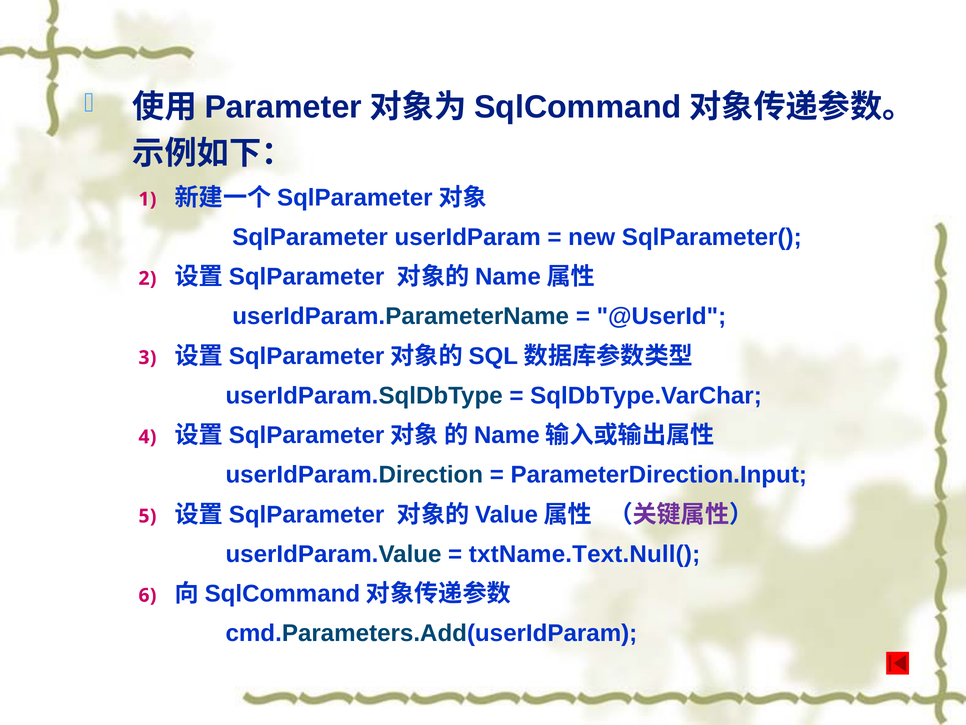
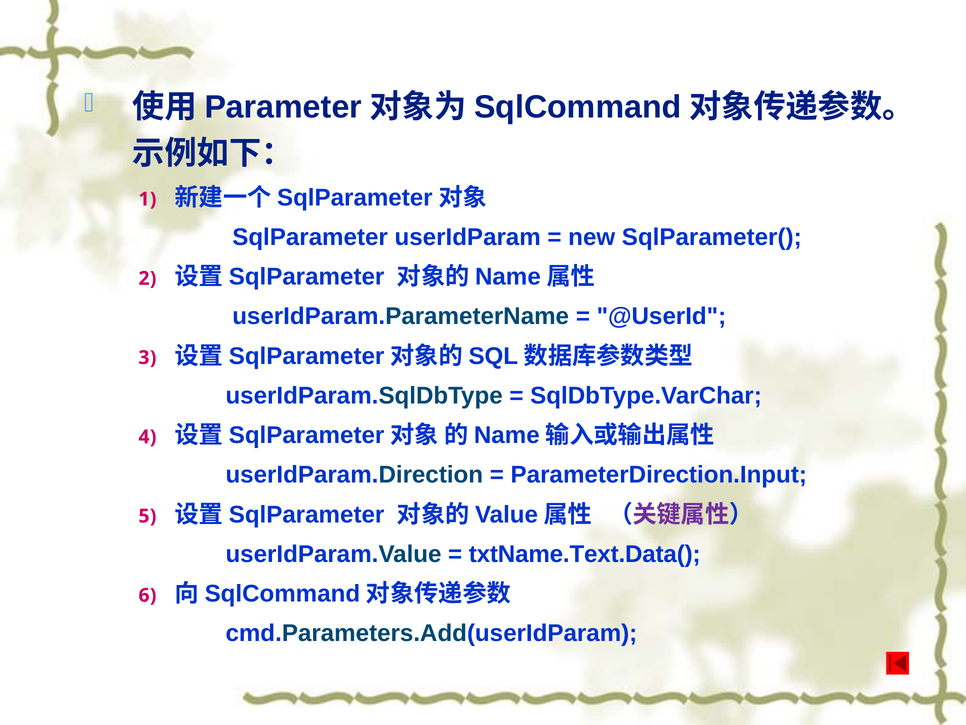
txtName.Text.Null(: txtName.Text.Null( -> txtName.Text.Data( (585, 554)
